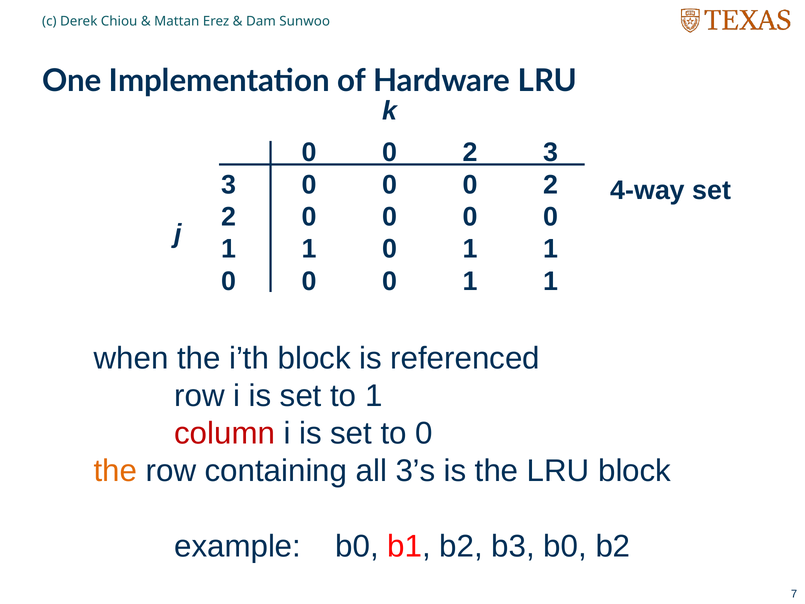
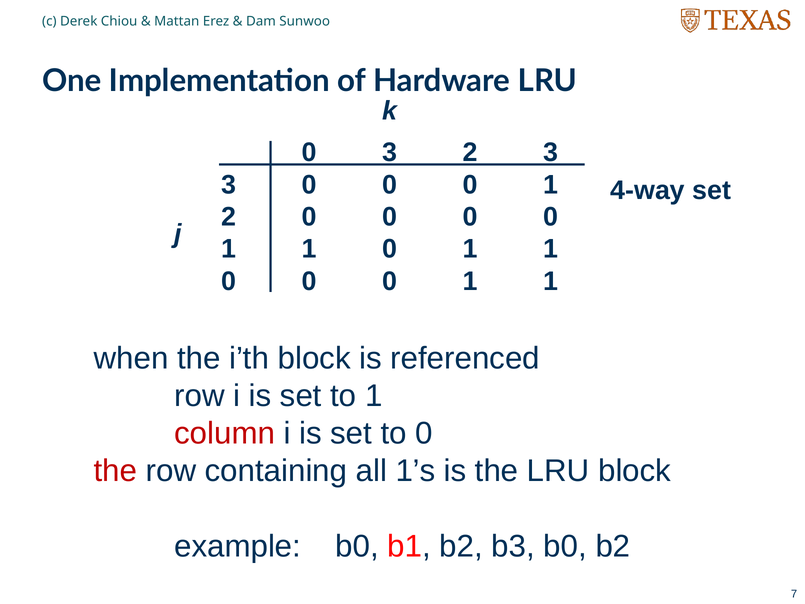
0: 0 -> 3 (390, 152)
2: 2 -> 1 (551, 185)
the colour: orange -> red (115, 471)
3’s: 3’s -> 1’s (416, 471)
